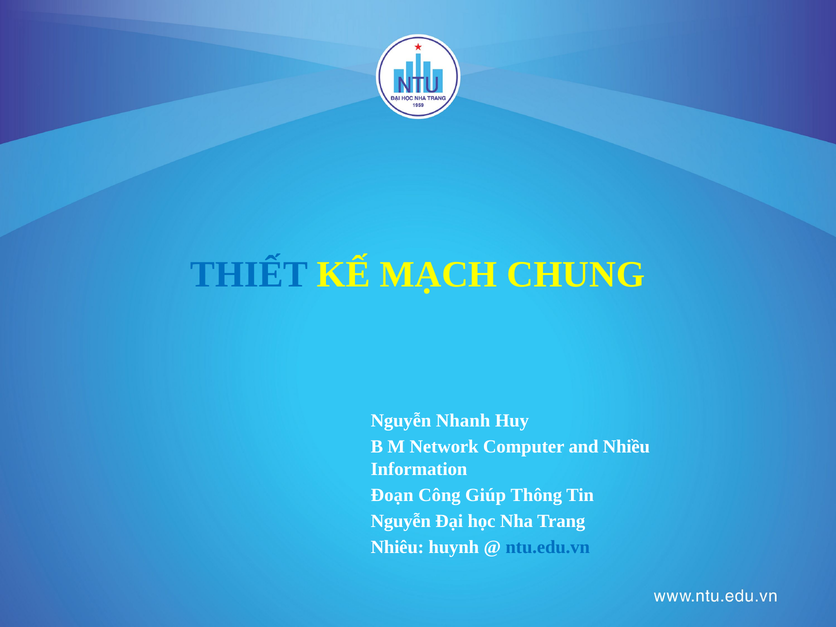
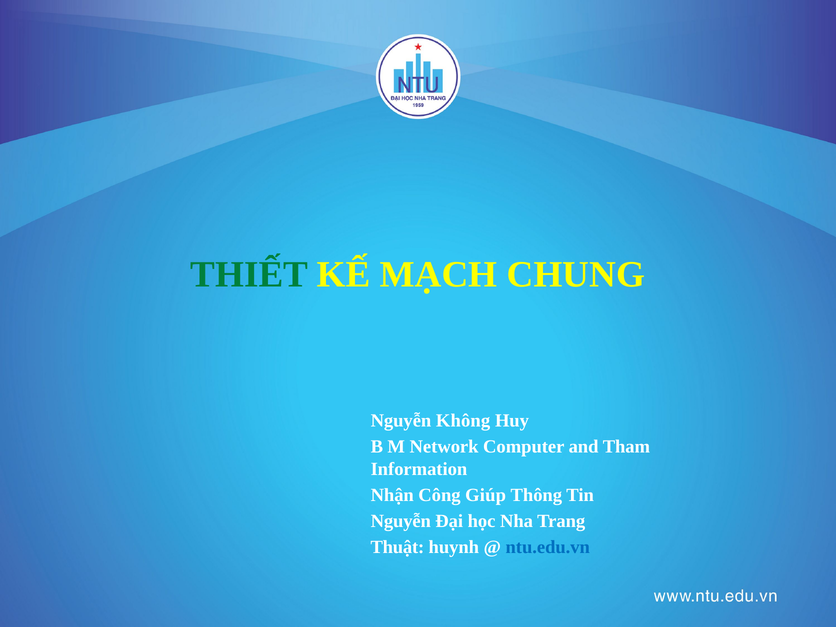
THIẾT colour: blue -> green (249, 274)
Nhanh: Nhanh -> Không (463, 421)
Nhiều: Nhiều -> Tham (626, 447)
Đoạn: Đoạn -> Nhận (392, 495)
Nhiêu: Nhiêu -> Thuật (397, 547)
